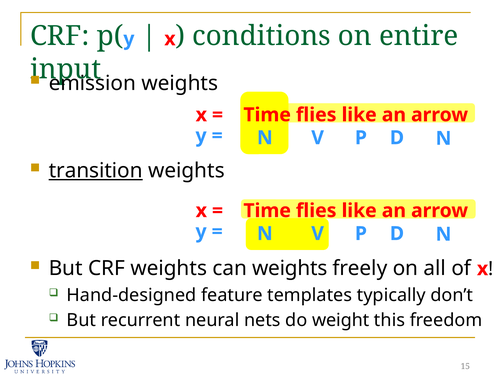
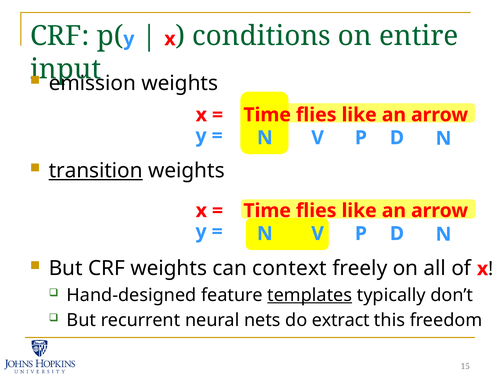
can weights: weights -> context (290, 268)
templates underline: none -> present (310, 295)
weight: weight -> extract (341, 320)
